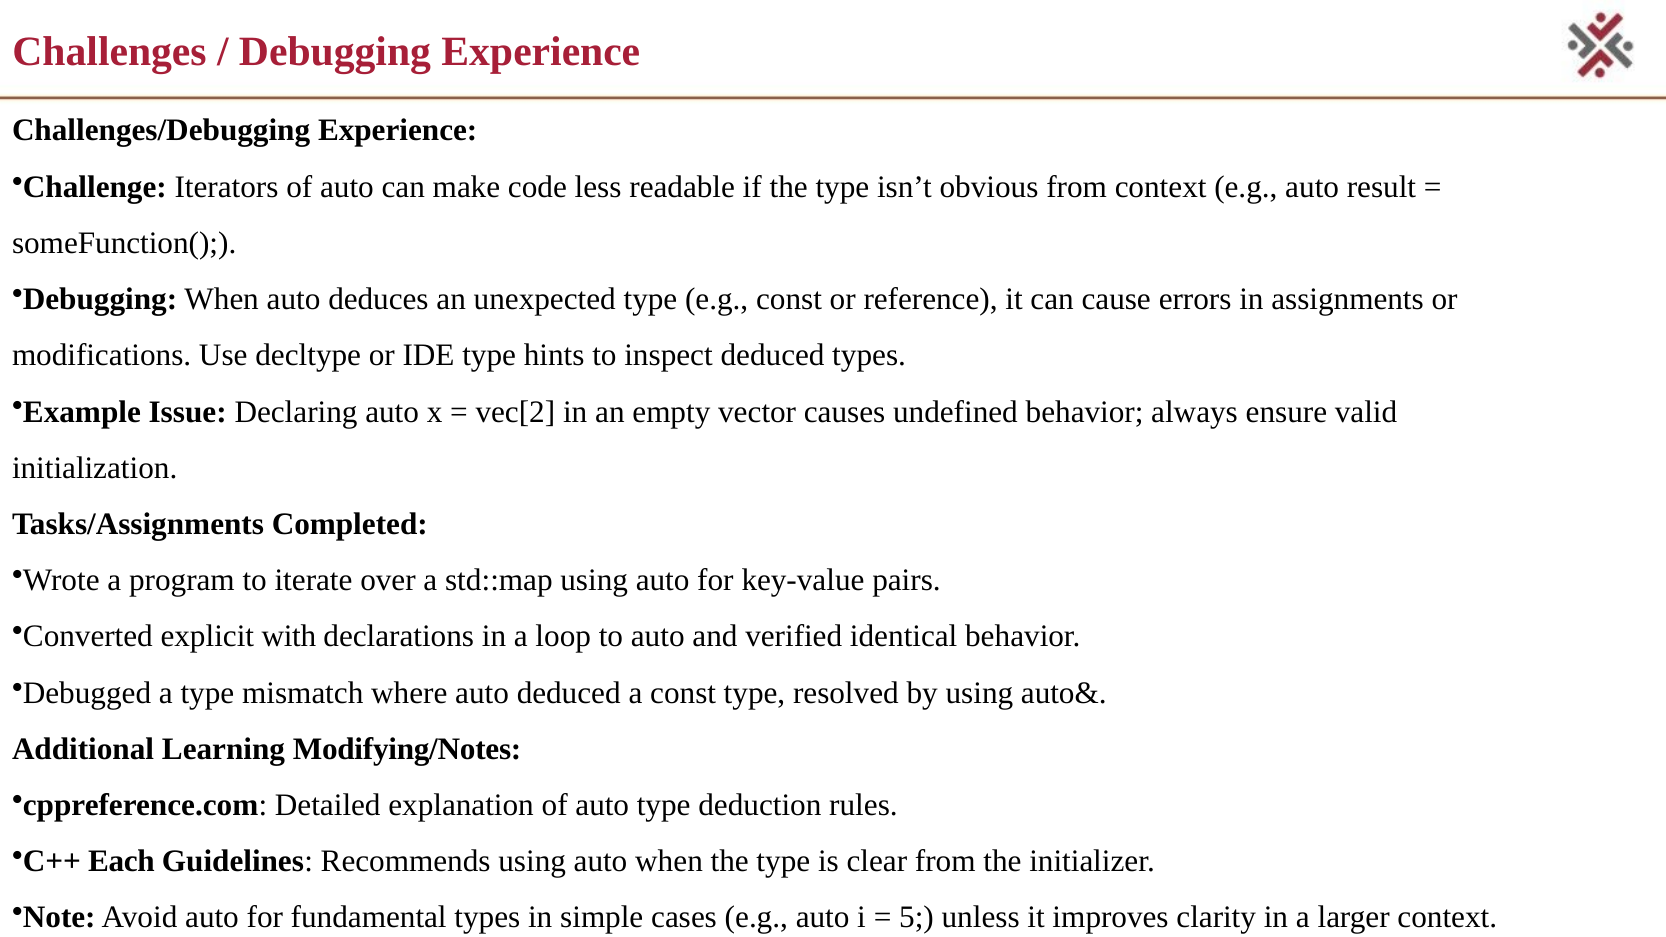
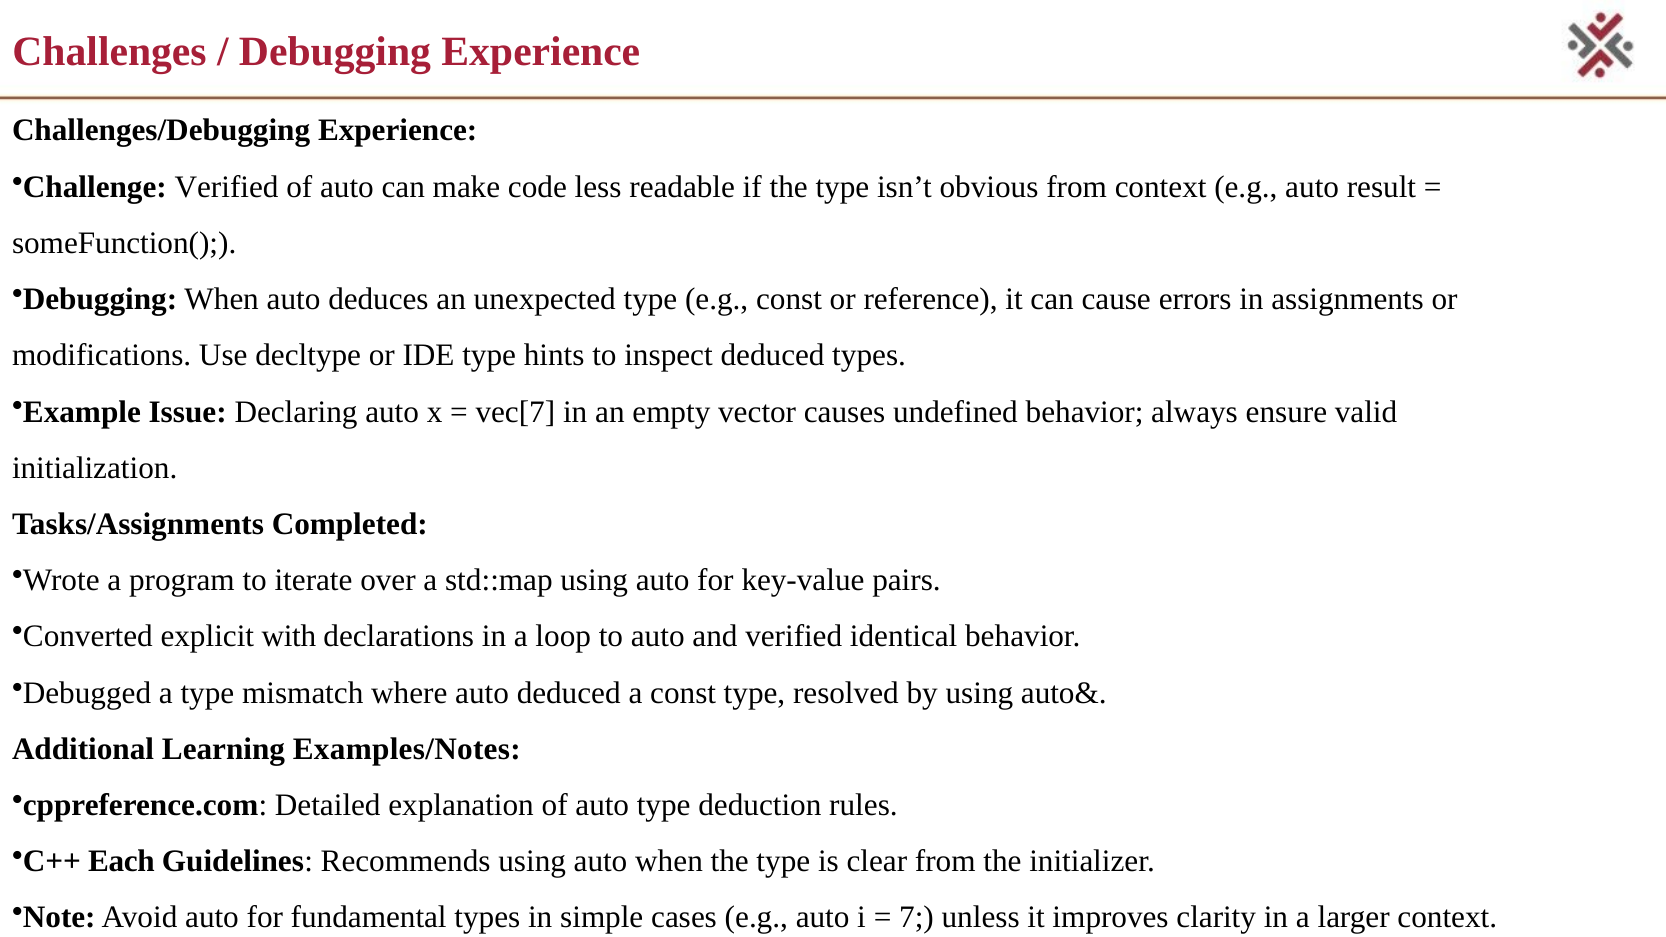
Challenge Iterators: Iterators -> Verified (227, 187)
vec[2: vec[2 -> vec[7 (515, 412)
Modifying/Notes: Modifying/Notes -> Examples/Notes (407, 749)
5: 5 -> 7 (917, 918)
